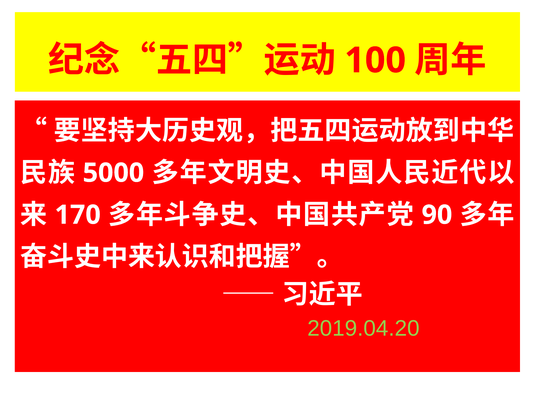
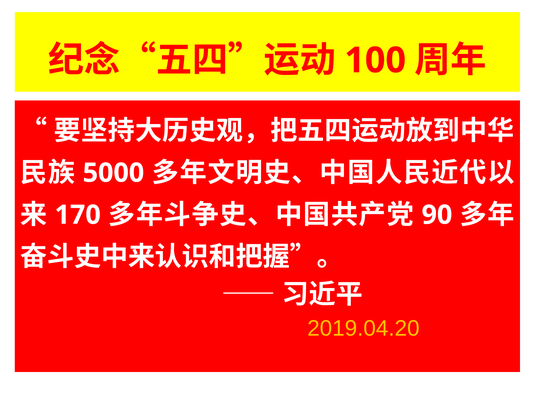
2019.04.20 colour: light green -> yellow (363, 329)
